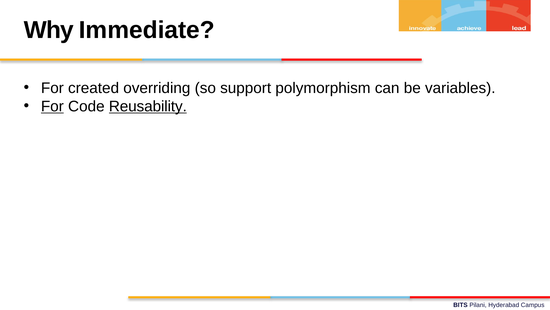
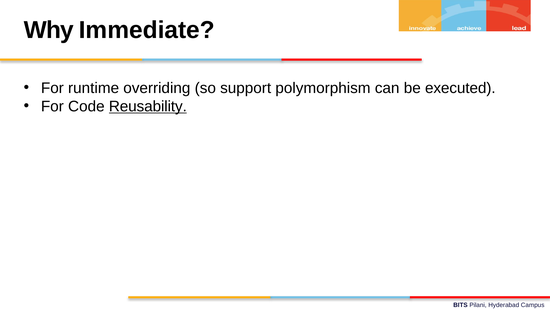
created: created -> runtime (94, 88)
variables: variables -> executed (460, 88)
For underline: present -> none (52, 106)
